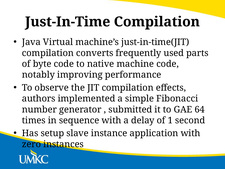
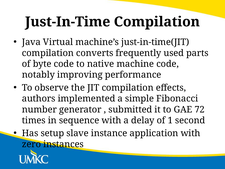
64: 64 -> 72 (200, 109)
